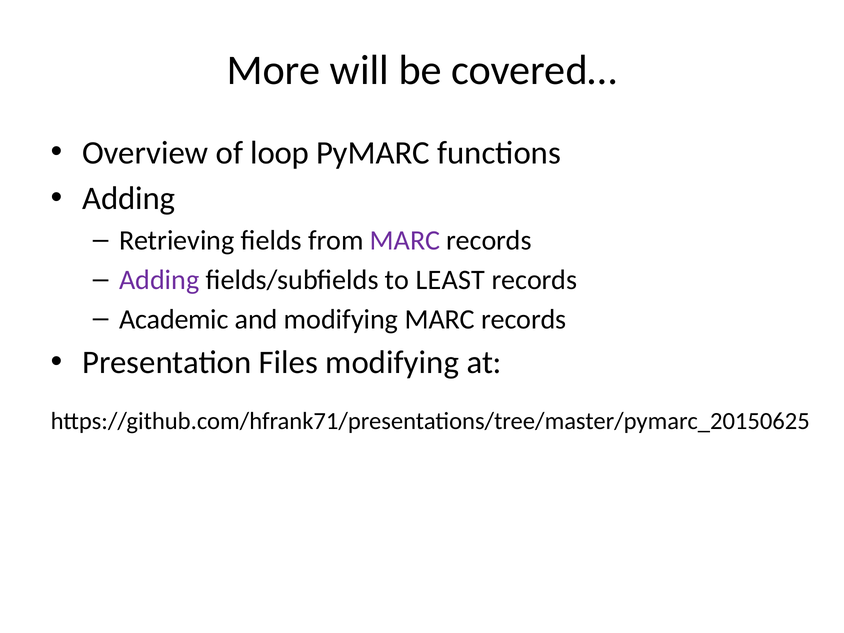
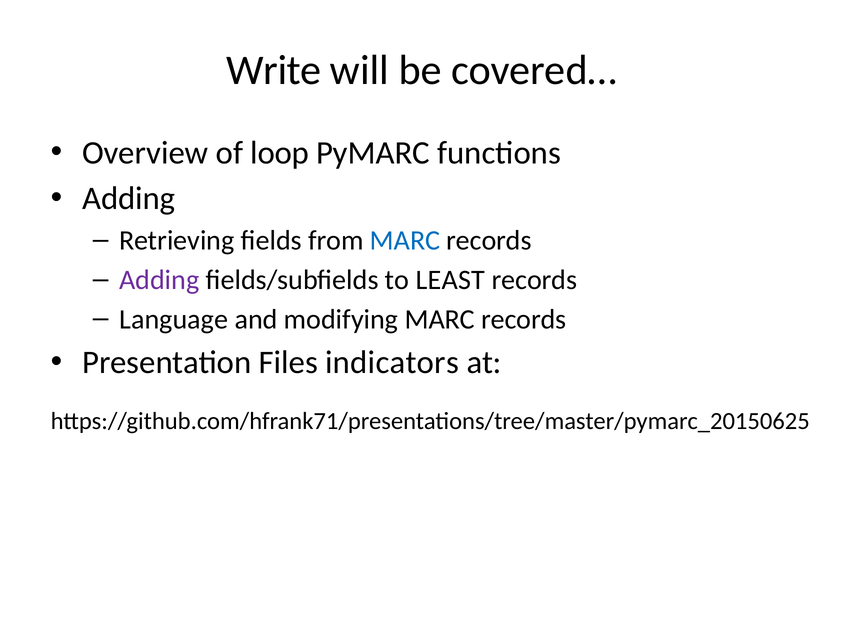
More: More -> Write (274, 70)
MARC colour: purple -> blue (405, 240)
Academic: Academic -> Language (174, 319)
Files modifying: modifying -> indicators (392, 363)
